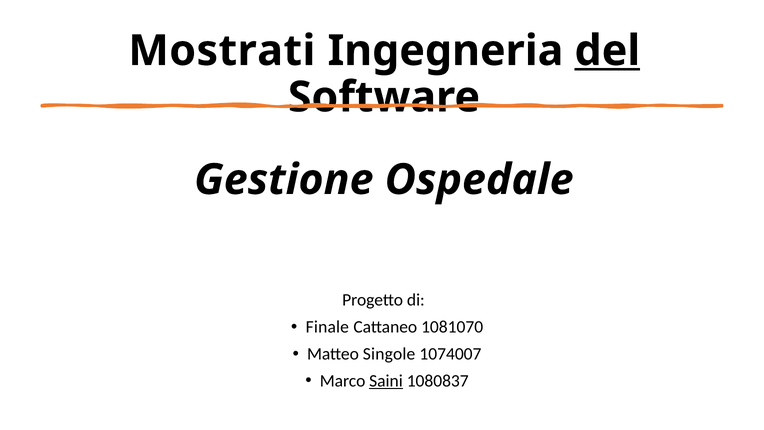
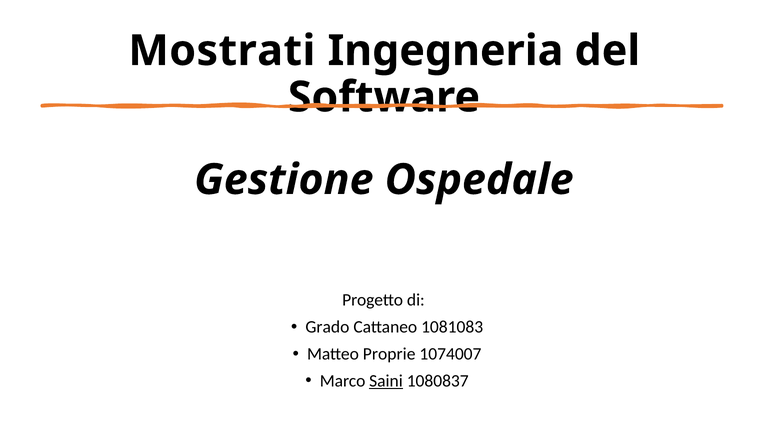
del underline: present -> none (607, 51)
Finale: Finale -> Grado (327, 327)
1081070: 1081070 -> 1081083 (452, 327)
Singole: Singole -> Proprie (389, 354)
